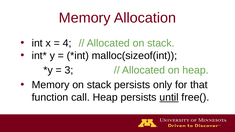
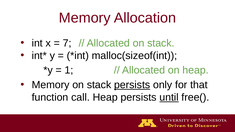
4: 4 -> 7 (67, 43)
3: 3 -> 1 (69, 70)
persists underline: none -> present (132, 85)
